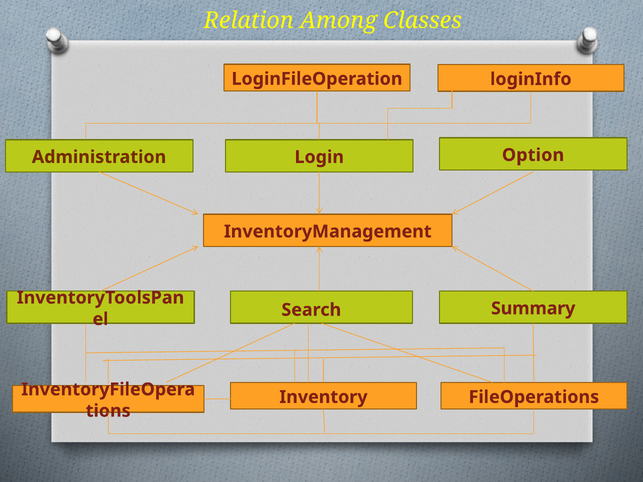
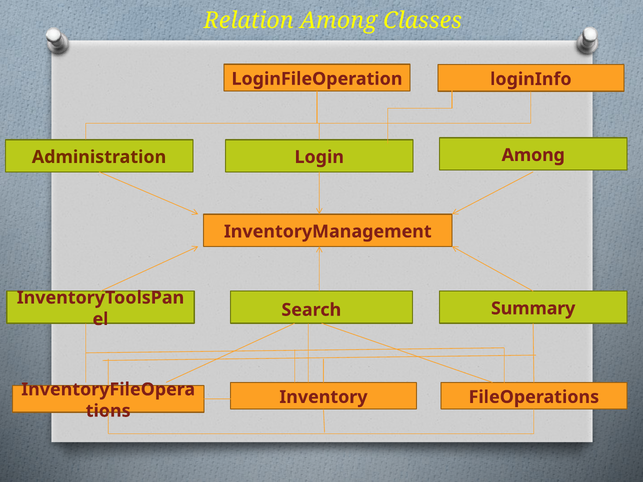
Login Option: Option -> Among (533, 155)
